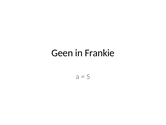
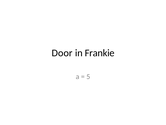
Geen: Geen -> Door (62, 53)
